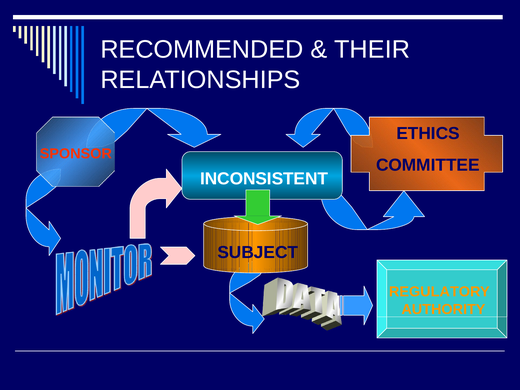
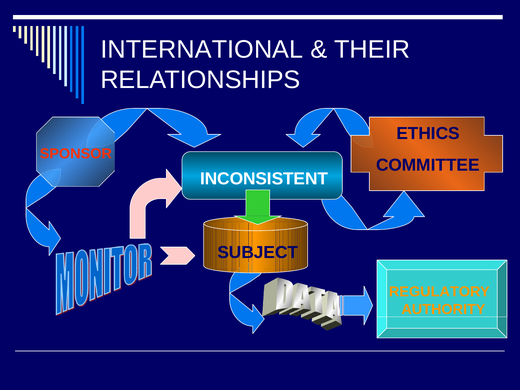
RECOMMENDED: RECOMMENDED -> INTERNATIONAL (202, 49)
